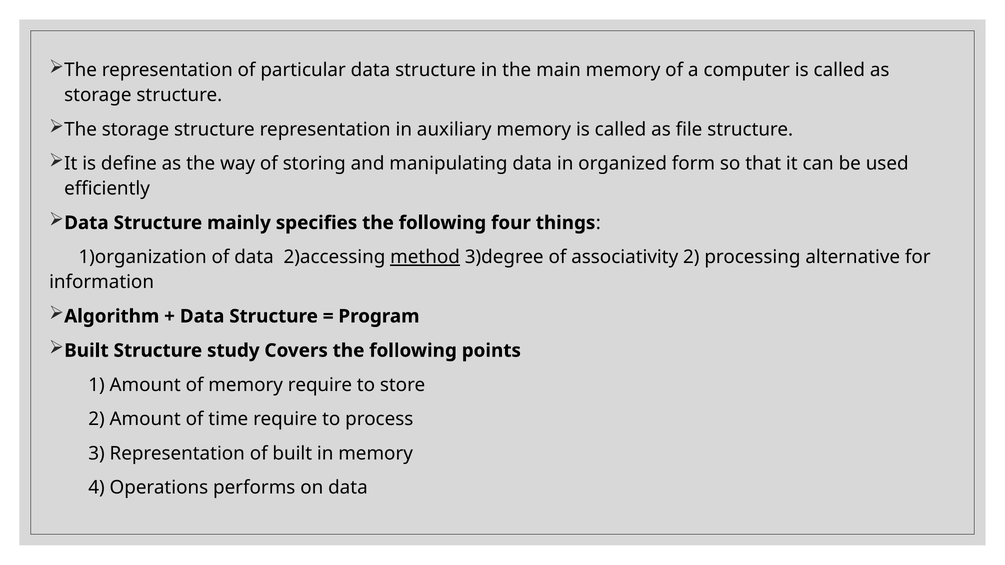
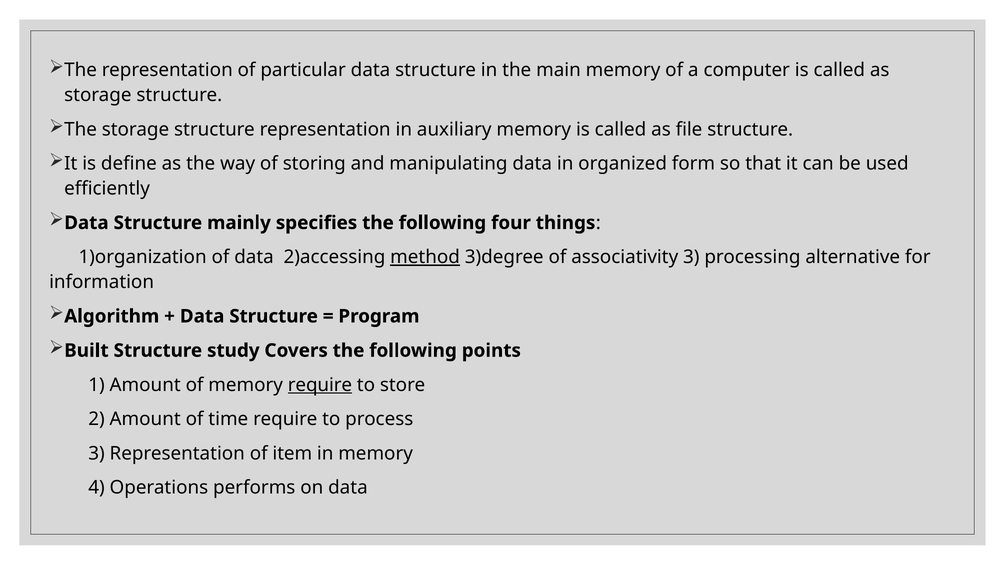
associativity 2: 2 -> 3 (691, 257)
require underline: none -> present (320, 385)
of built: built -> item (292, 454)
